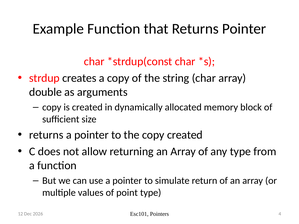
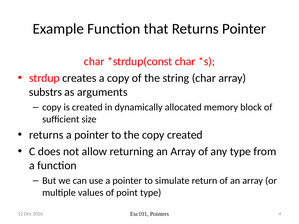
double: double -> substrs (46, 92)
